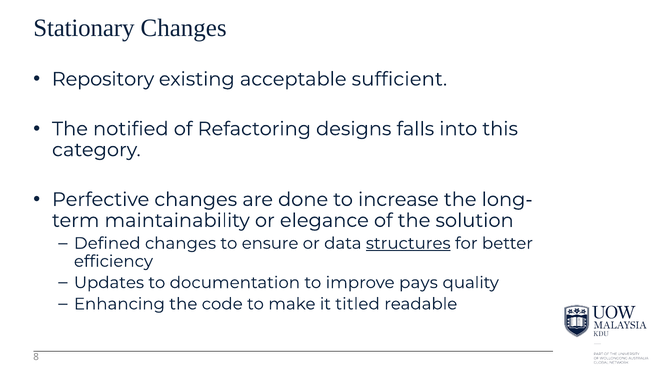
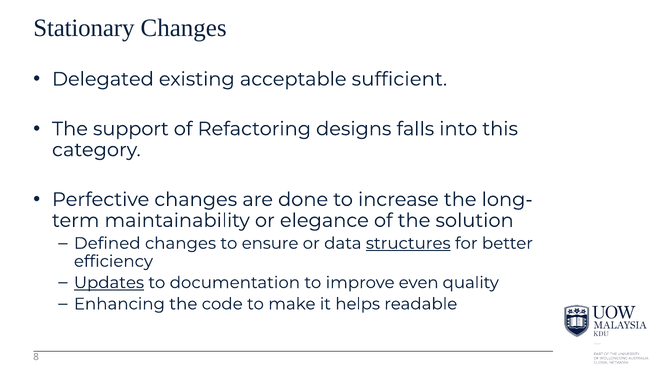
Repository: Repository -> Delegated (103, 79)
notified: notified -> support (131, 129)
Updates underline: none -> present (109, 282)
pays: pays -> even (419, 282)
titled: titled -> helps (358, 304)
